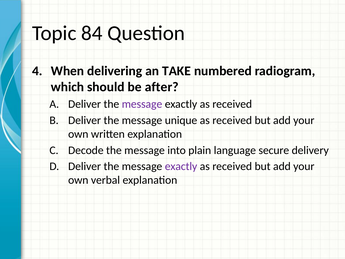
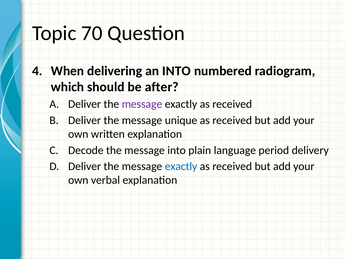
84: 84 -> 70 (92, 33)
an TAKE: TAKE -> INTO (176, 71)
secure: secure -> period (274, 150)
exactly colour: purple -> blue (181, 166)
